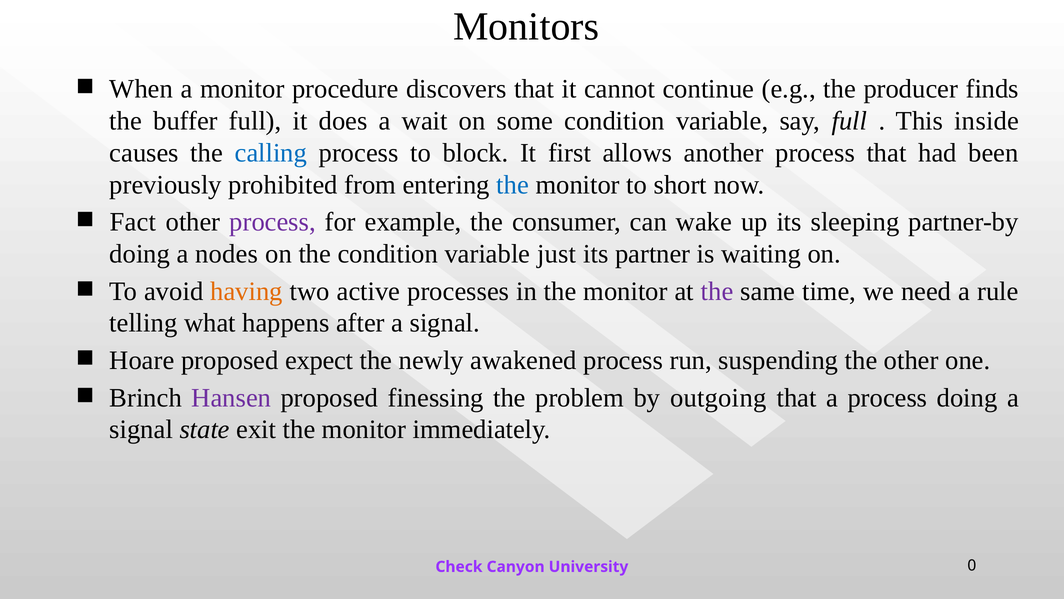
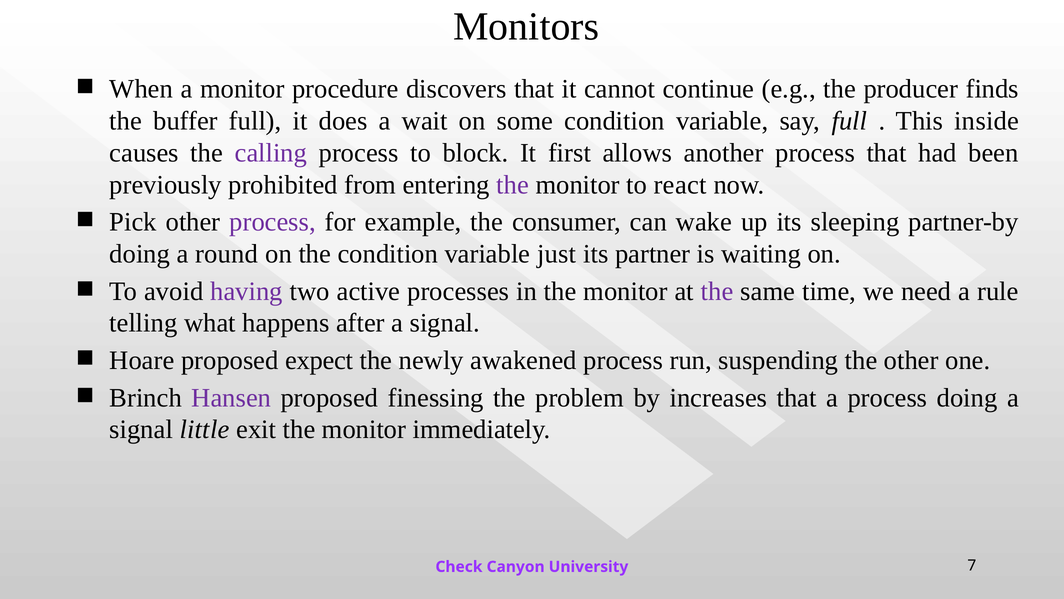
calling colour: blue -> purple (271, 153)
the colour: blue -> purple (513, 185)
short: short -> react (680, 185)
Fact: Fact -> Pick (133, 222)
nodes: nodes -> round (227, 254)
having colour: orange -> purple (247, 291)
outgoing: outgoing -> increases (718, 397)
state: state -> little (205, 429)
0: 0 -> 7 (972, 565)
